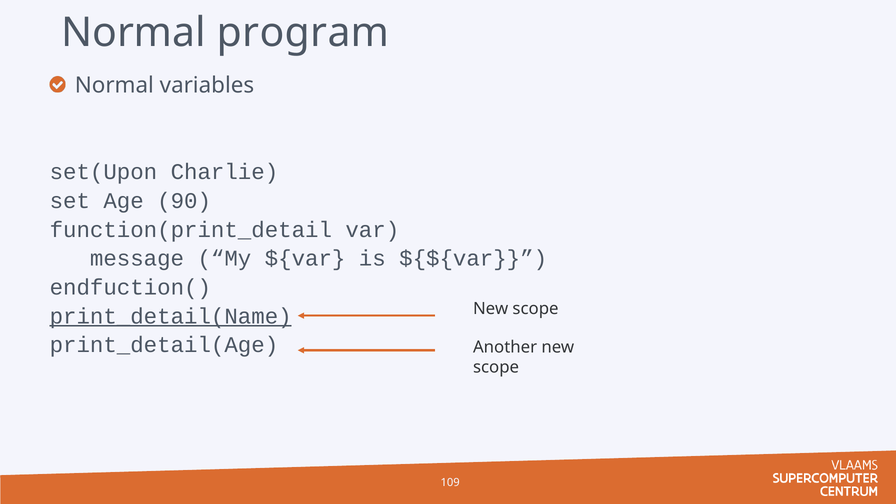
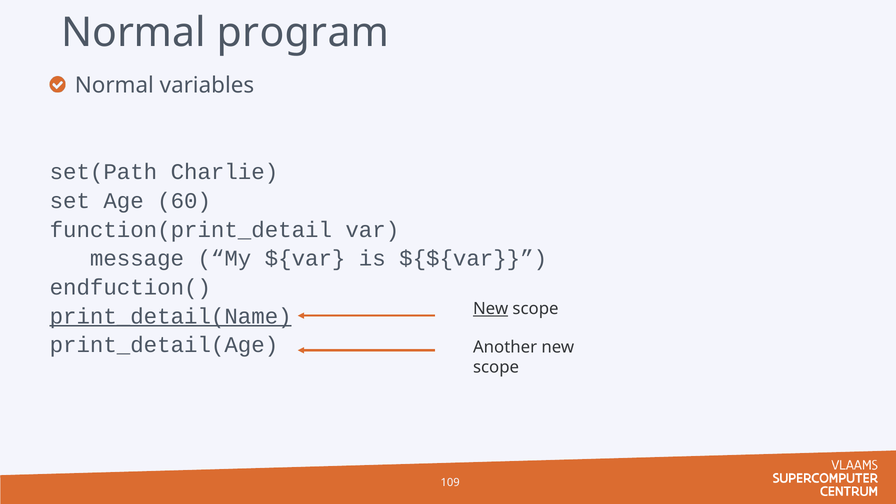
set(Upon: set(Upon -> set(Path (103, 172)
90: 90 -> 60 (184, 201)
New underline: none -> present (491, 309)
